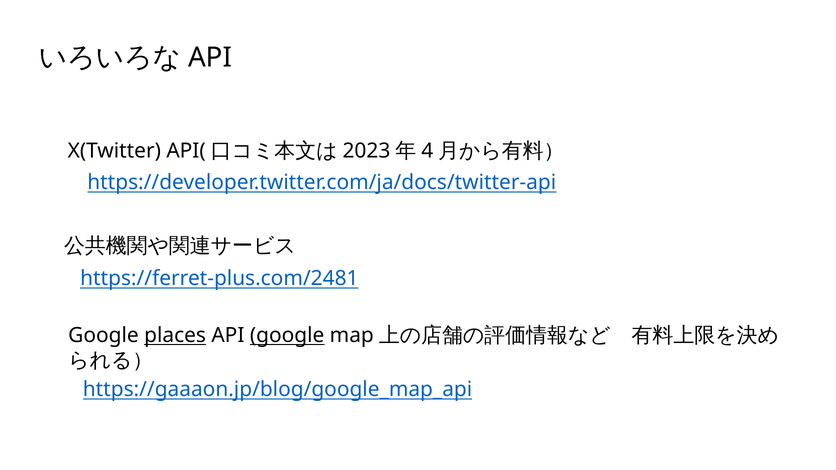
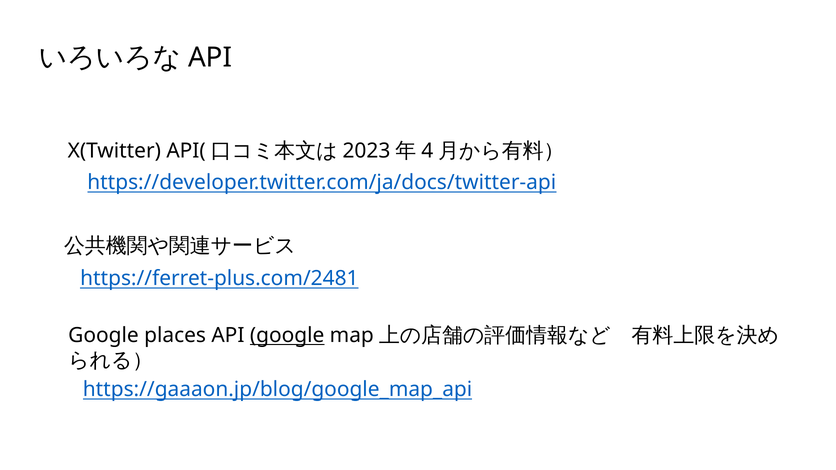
places underline: present -> none (175, 336)
